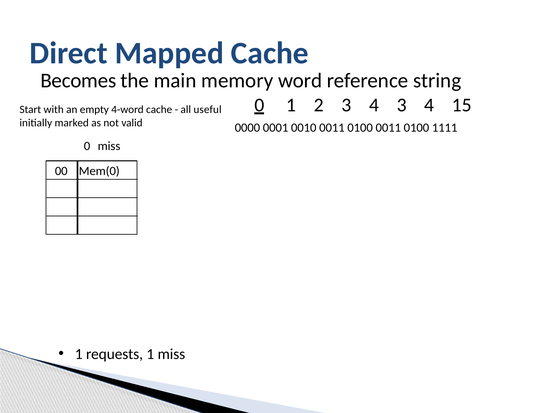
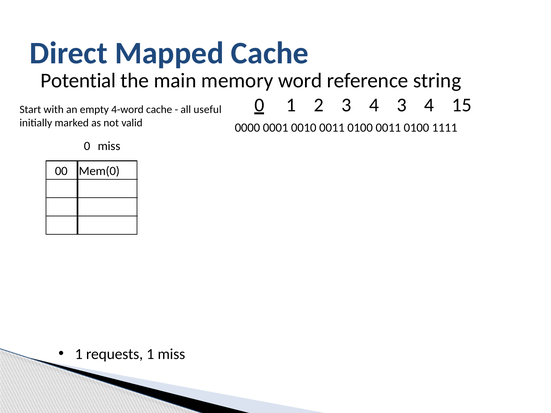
Becomes: Becomes -> Potential (78, 81)
